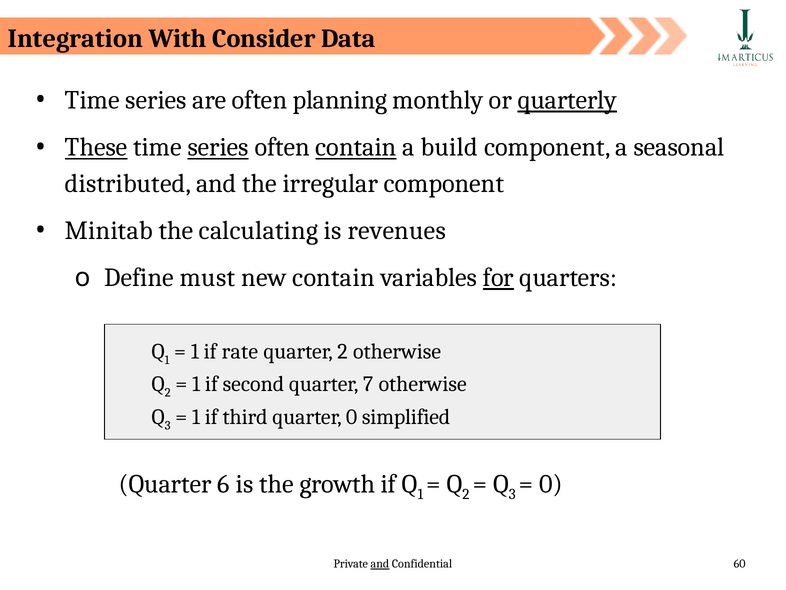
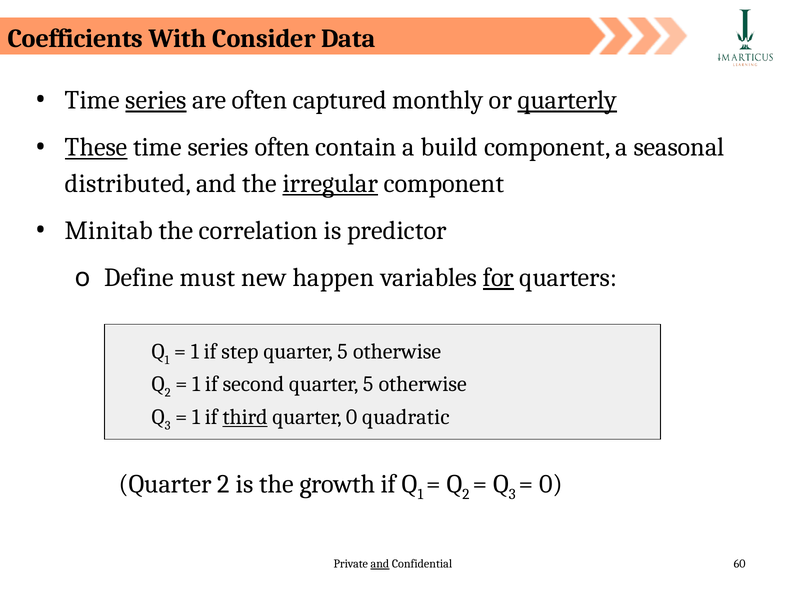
Integration: Integration -> Coefficients (75, 38)
series underline: none -> present (156, 100)
planning: planning -> captured (340, 100)
series underline: present -> none (218, 147)
contain underline: present -> none (356, 147)
irregular underline: none -> present (330, 183)
calculating: calculating -> correlation (258, 230)
revenues: revenues -> predictor (397, 230)
new contain: contain -> happen (333, 277)
rate: rate -> step (240, 351)
2: 2 -> 5 (342, 351)
second quarter 7: 7 -> 5 (368, 384)
third underline: none -> present (245, 417)
simplified: simplified -> quadratic (406, 417)
Quarter 6: 6 -> 2 (224, 484)
